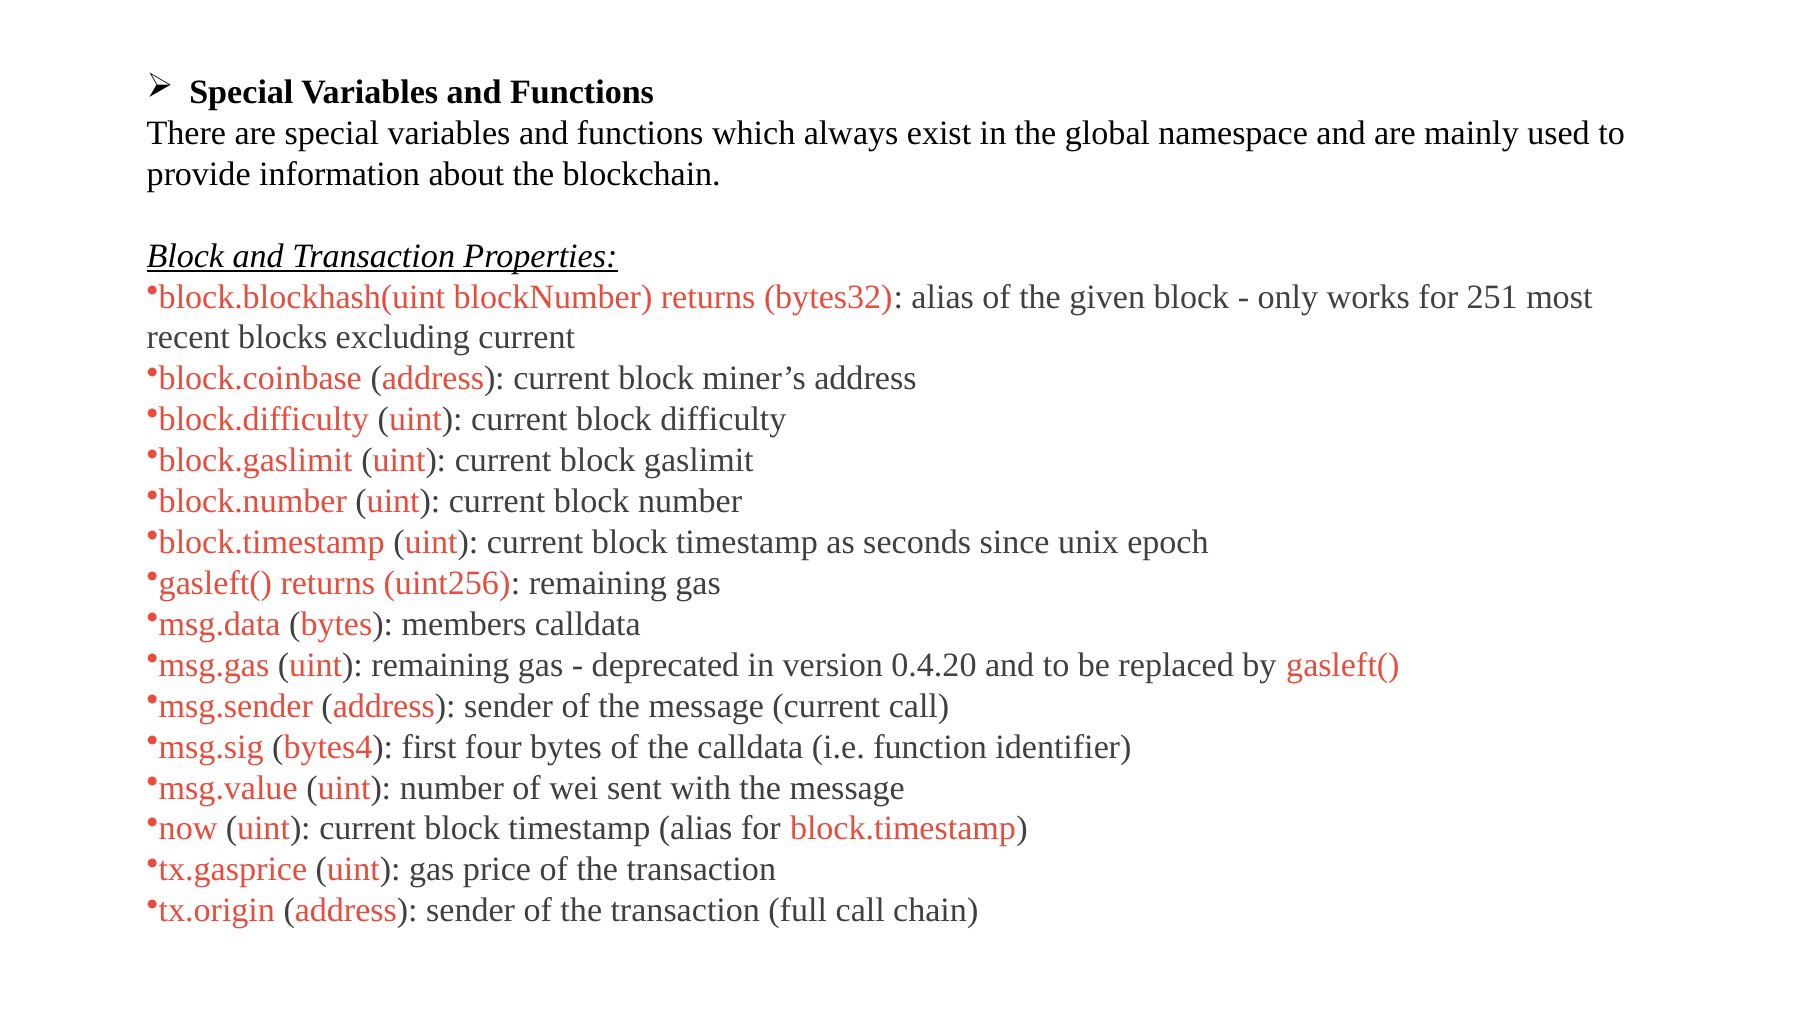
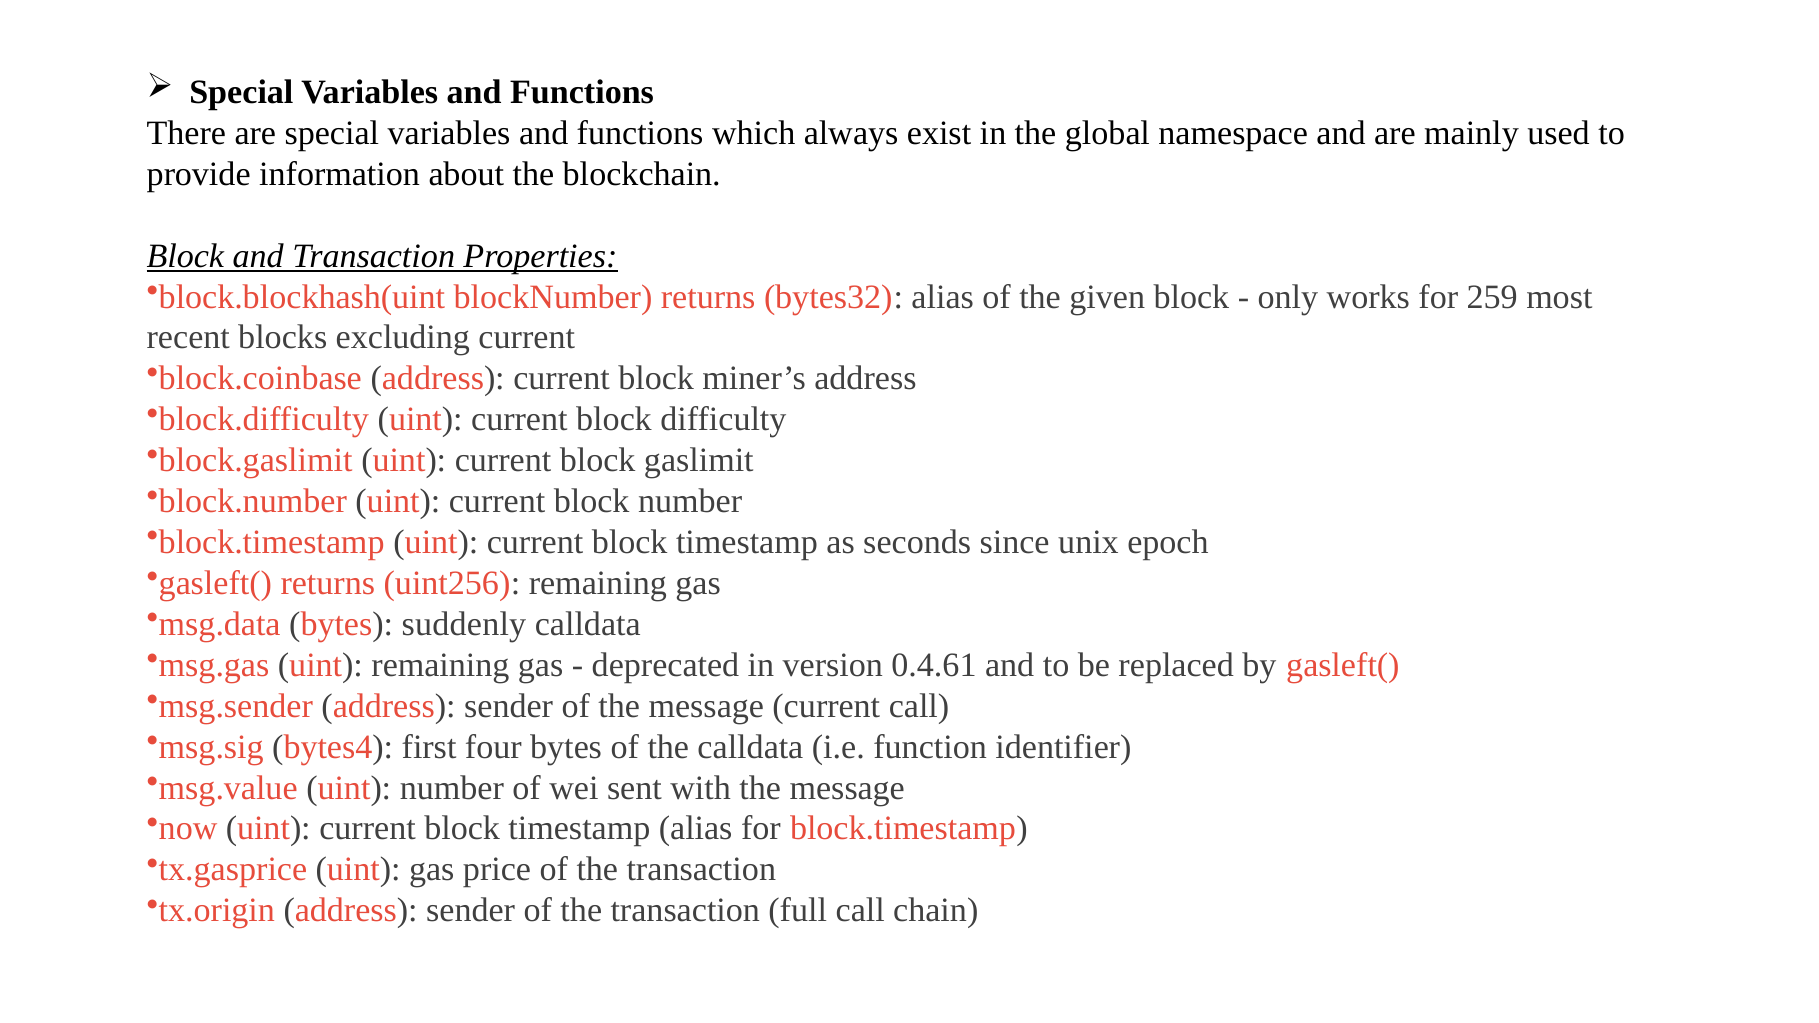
251: 251 -> 259 (1492, 297)
members: members -> suddenly (464, 624)
0.4.20: 0.4.20 -> 0.4.61 (934, 665)
